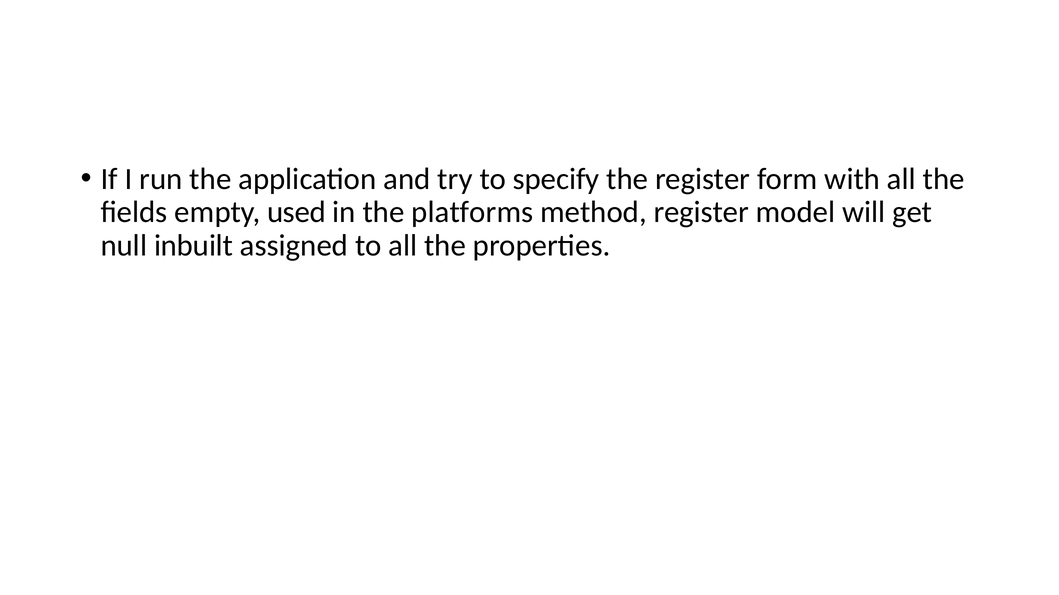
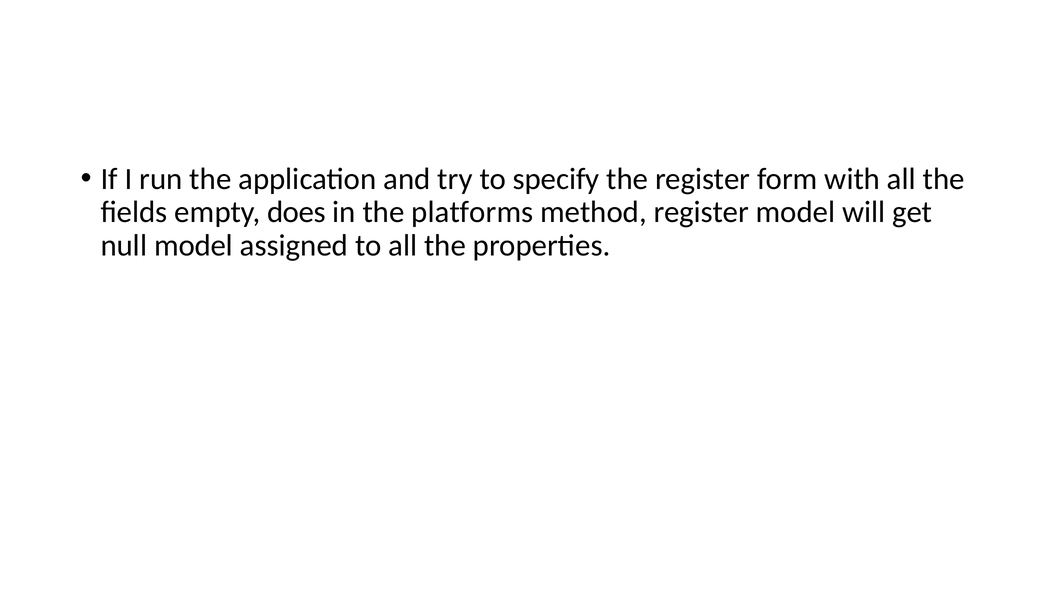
used: used -> does (297, 212)
null inbuilt: inbuilt -> model (194, 246)
